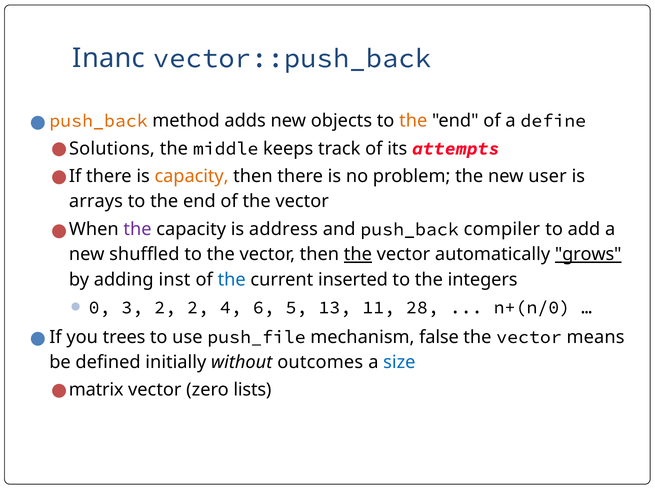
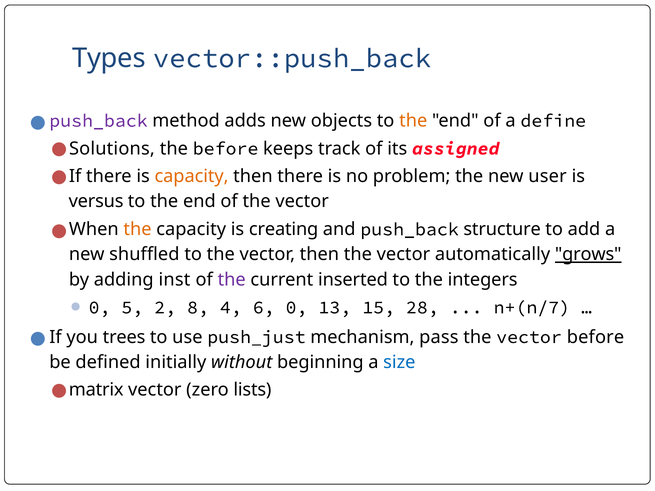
Inanc: Inanc -> Types (109, 58)
push_back colour: orange -> purple (98, 121)
the middle: middle -> before (226, 149)
attempts: attempts -> assigned (456, 149)
arrays: arrays -> versus (96, 202)
the colour: purple -> orange (137, 229)
address: address -> creating (284, 229)
compiler: compiler -> structure (502, 229)
the underline: present -> none (358, 255)
the colour: blue -> purple (232, 280)
3: 3 -> 5 (132, 308)
2 2: 2 -> 8 (198, 308)
6 5: 5 -> 0 (297, 308)
11: 11 -> 15 (379, 308)
n+(n/0: n+(n/0 -> n+(n/7 (532, 308)
push_file: push_file -> push_just (256, 337)
false: false -> pass (439, 337)
vector means: means -> before (595, 337)
outcomes: outcomes -> beginning (320, 362)
